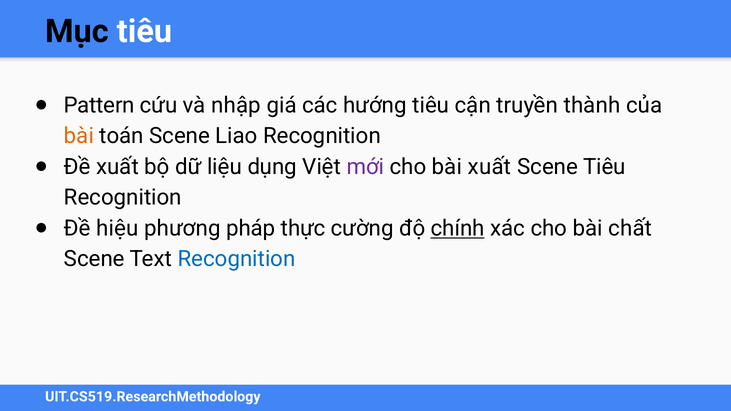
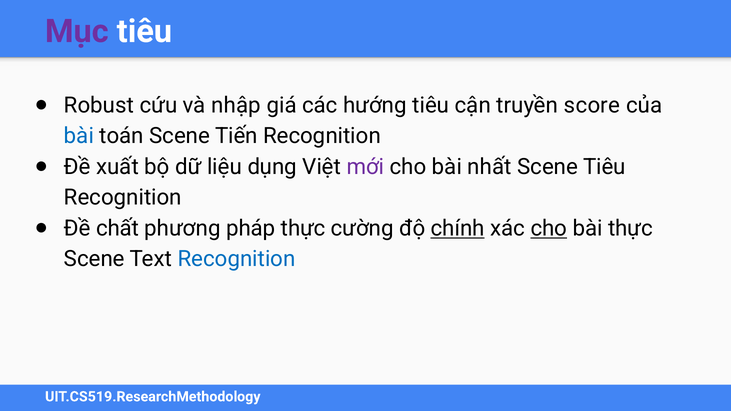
Mục colour: black -> purple (77, 31)
Pattern: Pattern -> Robust (99, 105)
thành: thành -> score (592, 105)
bài colour: orange -> blue (79, 136)
Liao: Liao -> Tiến (236, 136)
bài xuất: xuất -> nhất (490, 167)
hiệu: hiệu -> chất (118, 228)
cho underline: none -> present (549, 228)
bài chất: chất -> thực (630, 228)
